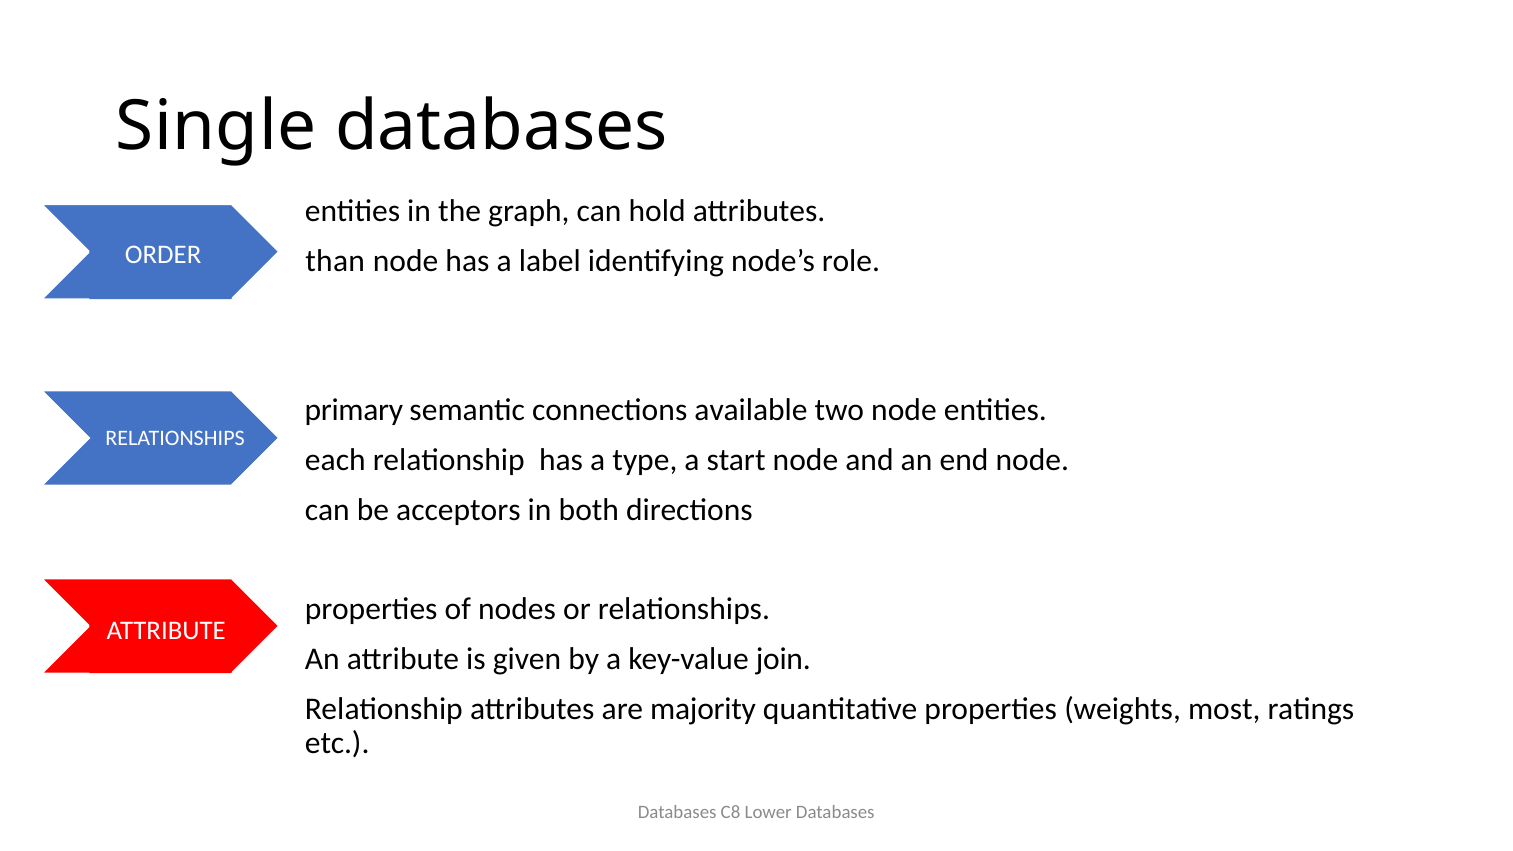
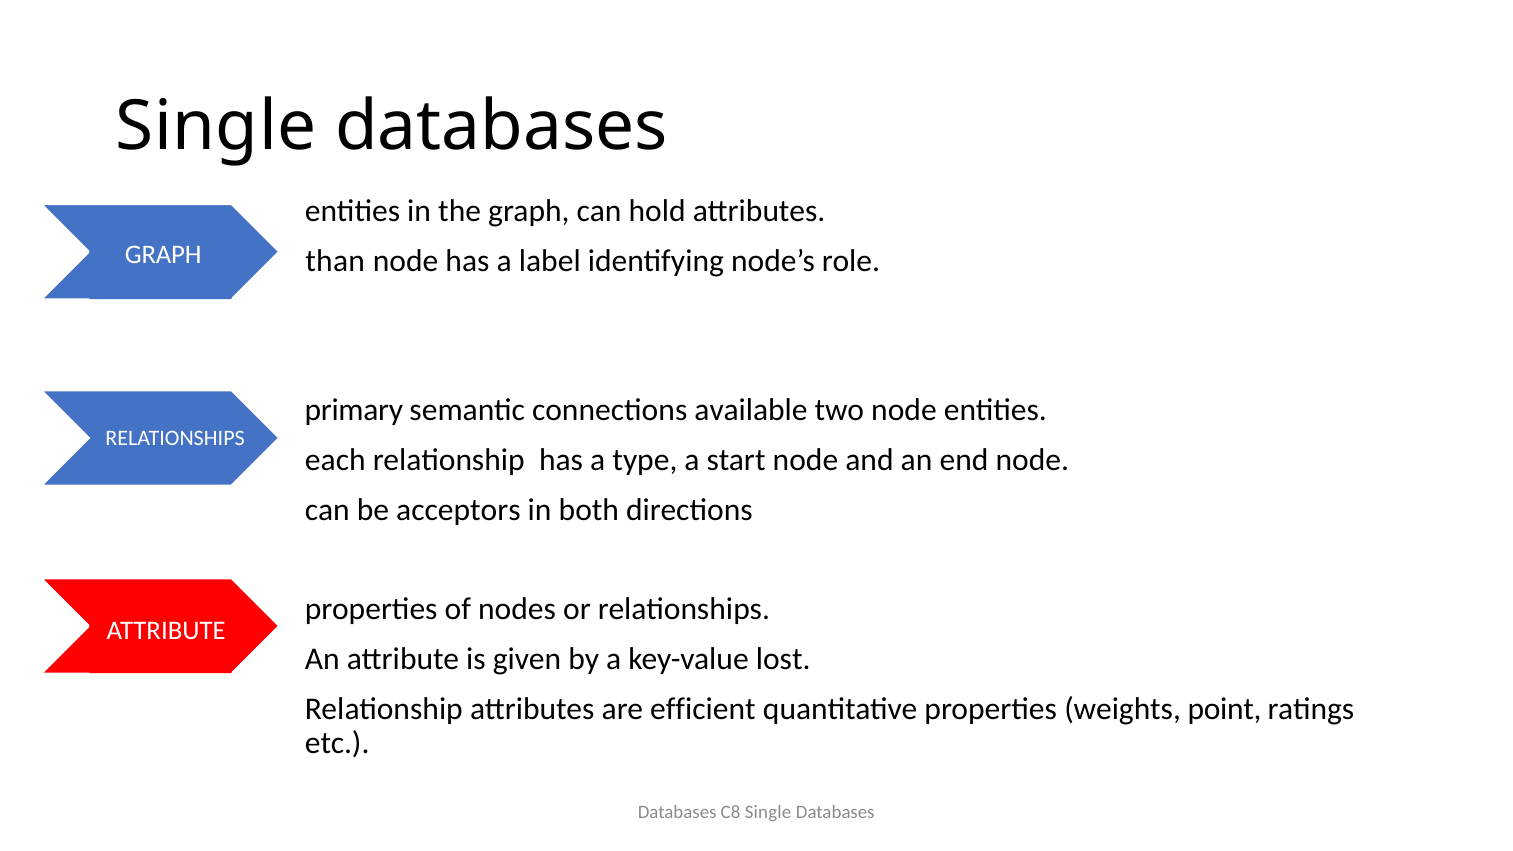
ORDER: ORDER -> GRAPH (163, 254)
join: join -> lost (783, 659)
majority: majority -> efficient (703, 709)
most: most -> point (1224, 709)
C8 Lower: Lower -> Single (768, 813)
